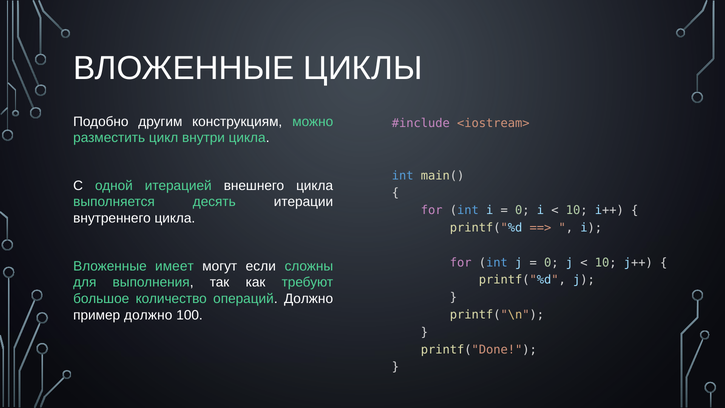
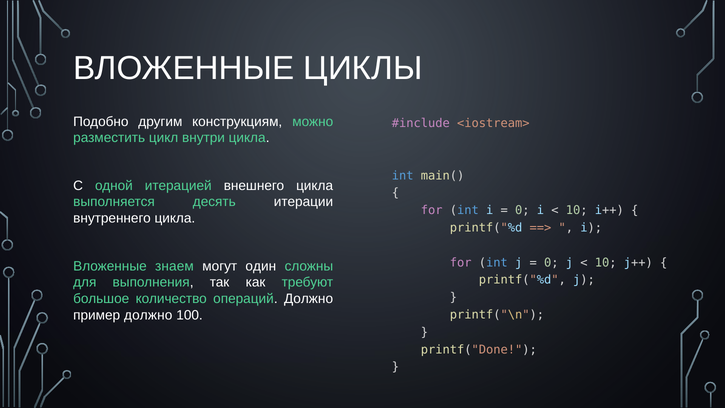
имеет: имеет -> знаем (174, 266)
если: если -> один (261, 266)
